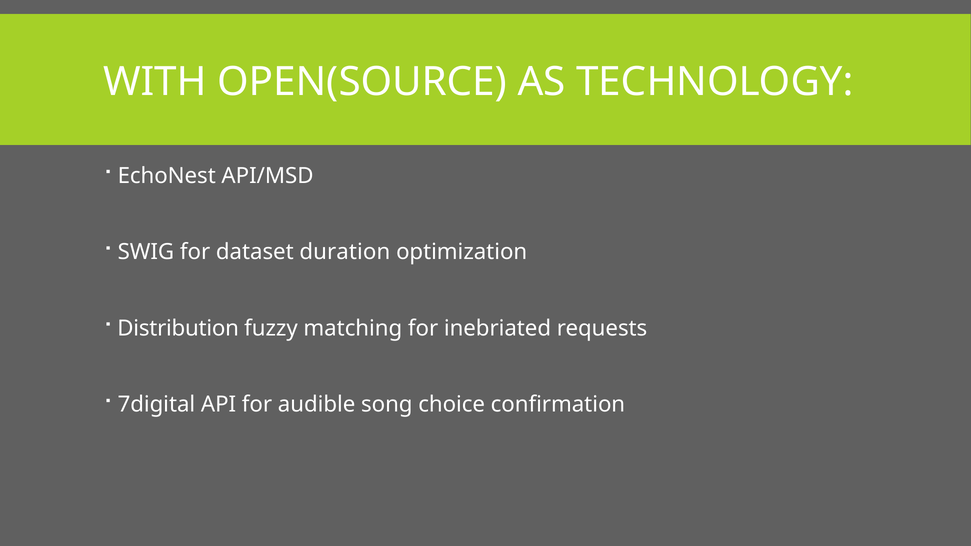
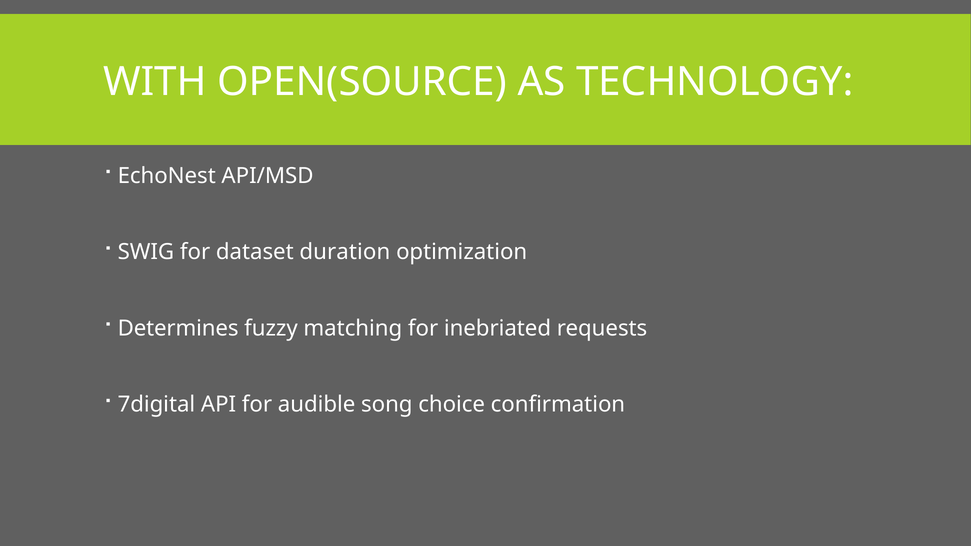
Distribution: Distribution -> Determines (178, 328)
